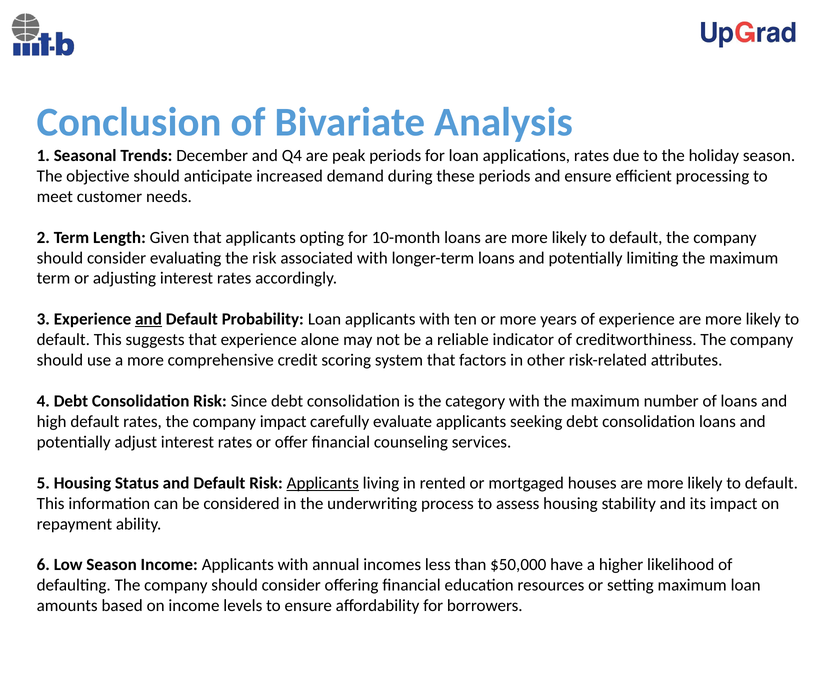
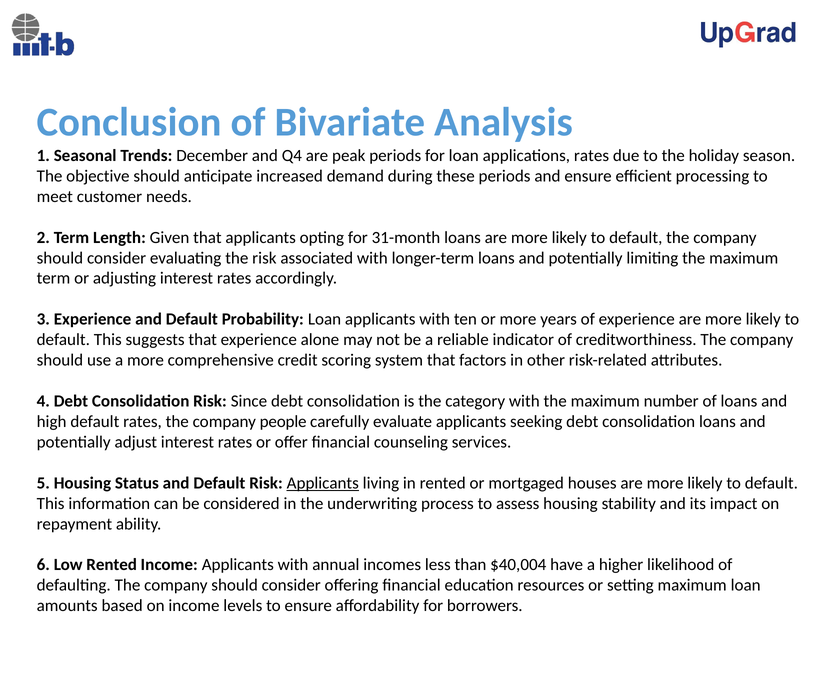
10-month: 10-month -> 31-month (406, 237)
and underline: present -> none (149, 319)
company impact: impact -> people (283, 421)
Low Season: Season -> Rented (112, 565)
$50,000: $50,000 -> $40,004 (518, 565)
